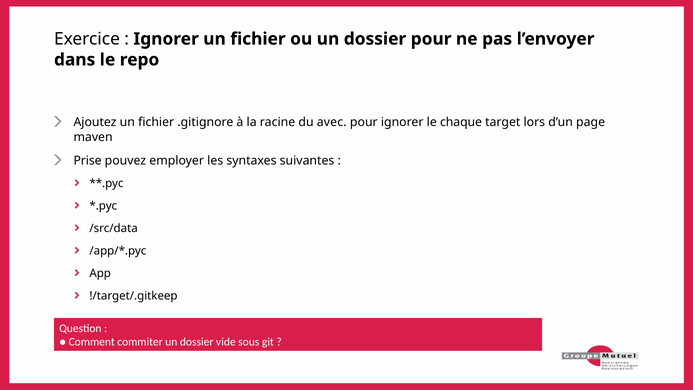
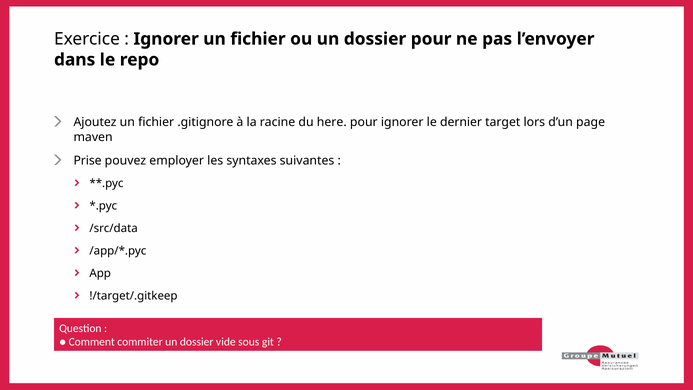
avec: avec -> here (332, 122)
chaque: chaque -> dernier (461, 122)
